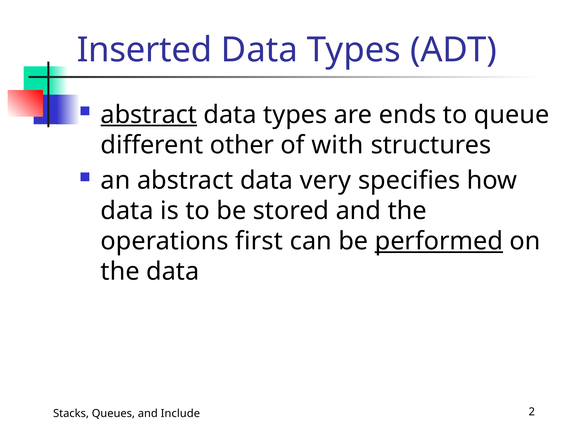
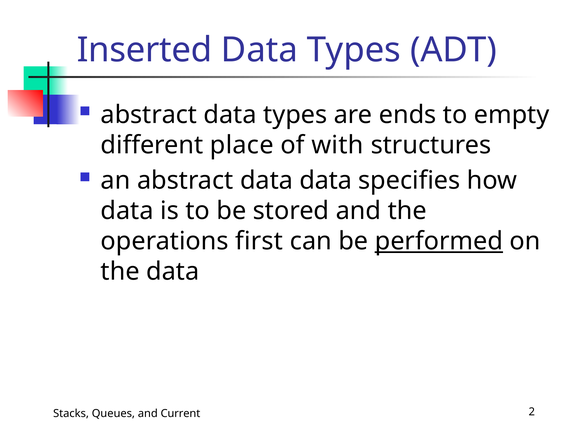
abstract underline: present -> none (149, 115)
queue: queue -> empty (512, 115)
other: other -> place (242, 145)
data very: very -> data (326, 180)
Include: Include -> Current (180, 413)
